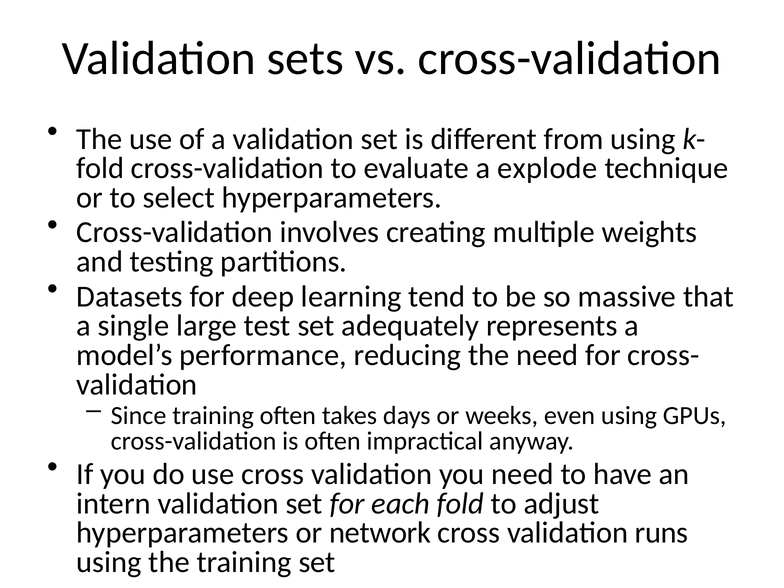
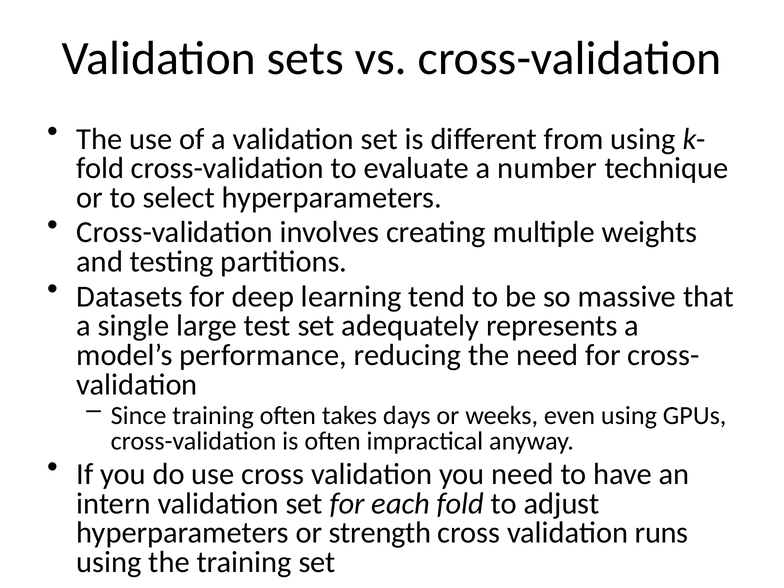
explode: explode -> number (547, 168)
network: network -> strength (380, 533)
